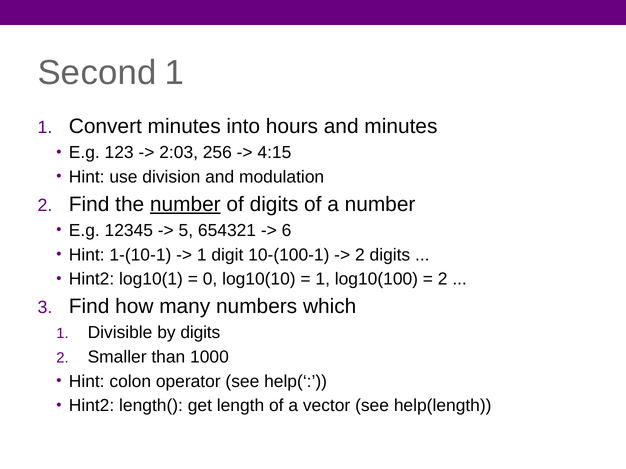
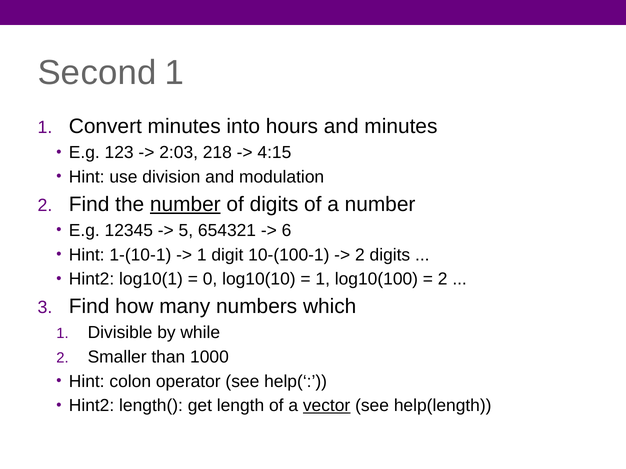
256: 256 -> 218 (217, 153)
by digits: digits -> while (200, 333)
vector underline: none -> present (327, 406)
